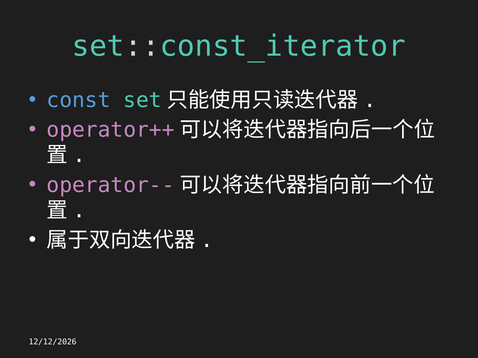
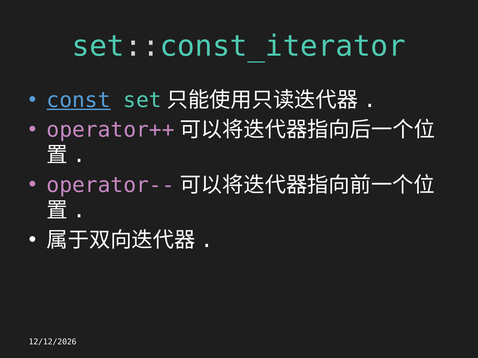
const underline: none -> present (79, 100)
